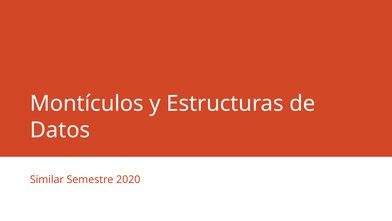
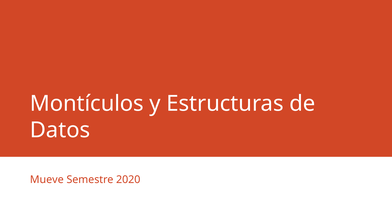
Similar: Similar -> Mueve (47, 179)
